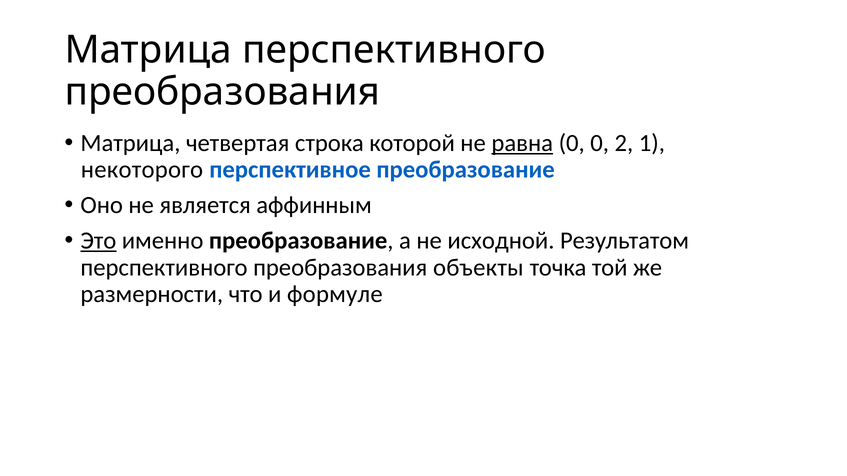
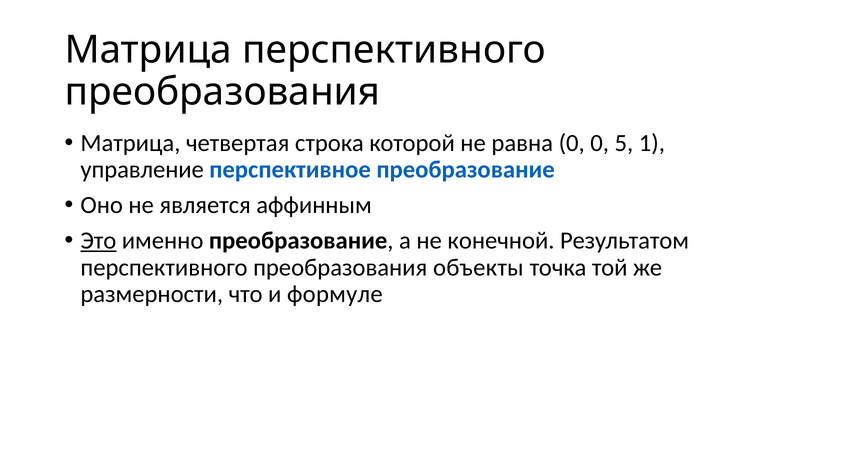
равна underline: present -> none (522, 143)
2: 2 -> 5 (624, 143)
некоторого: некоторого -> управление (142, 170)
исходной: исходной -> конечной (501, 241)
